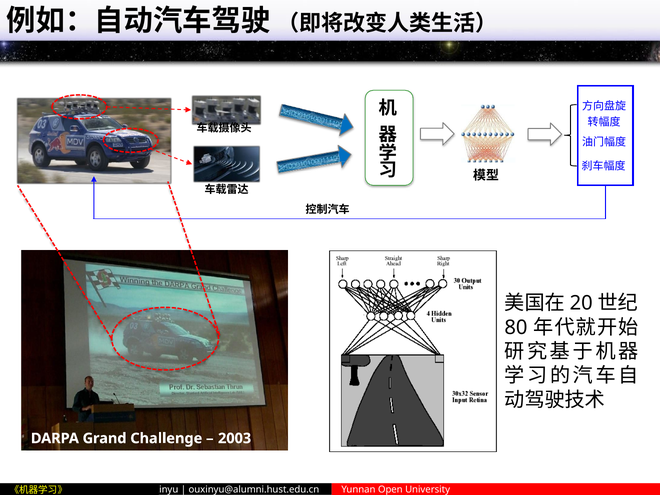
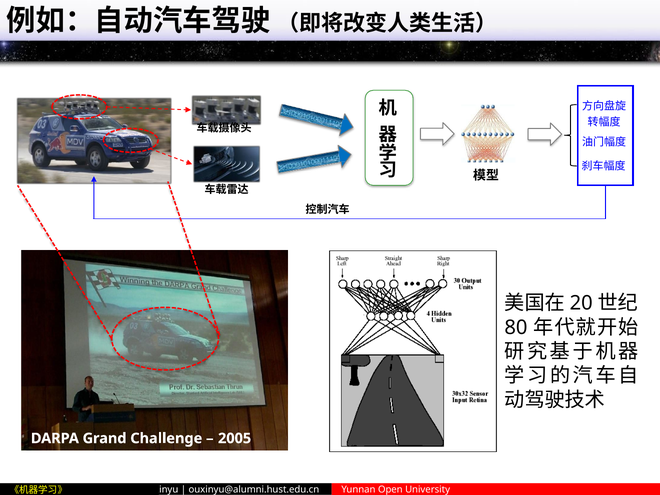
2003: 2003 -> 2005 (235, 438)
